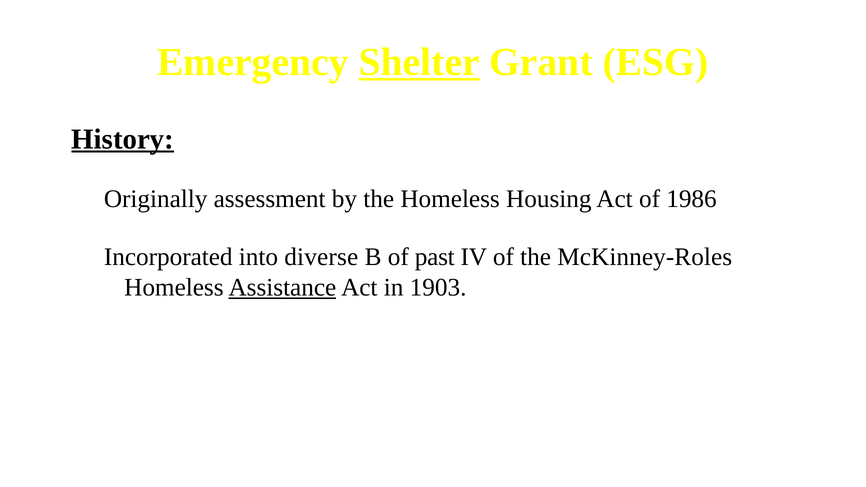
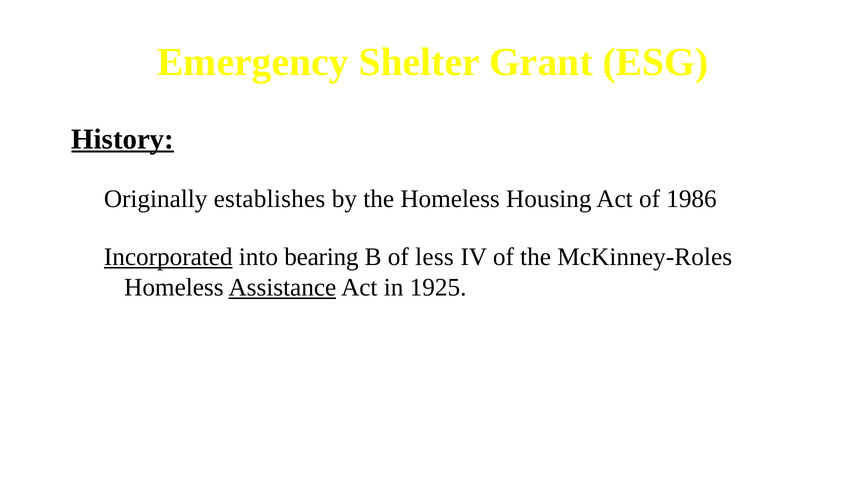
Shelter underline: present -> none (419, 62)
assessment: assessment -> establishes (269, 199)
Incorporated underline: none -> present (168, 257)
diverse: diverse -> bearing (321, 257)
past: past -> less (435, 257)
1903: 1903 -> 1925 (438, 287)
